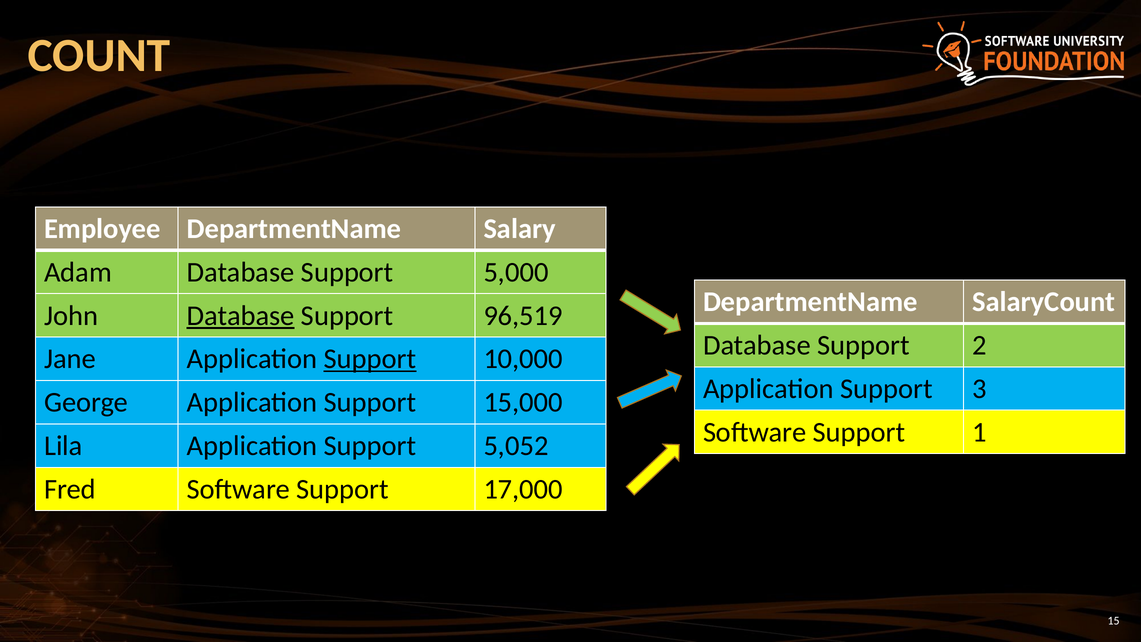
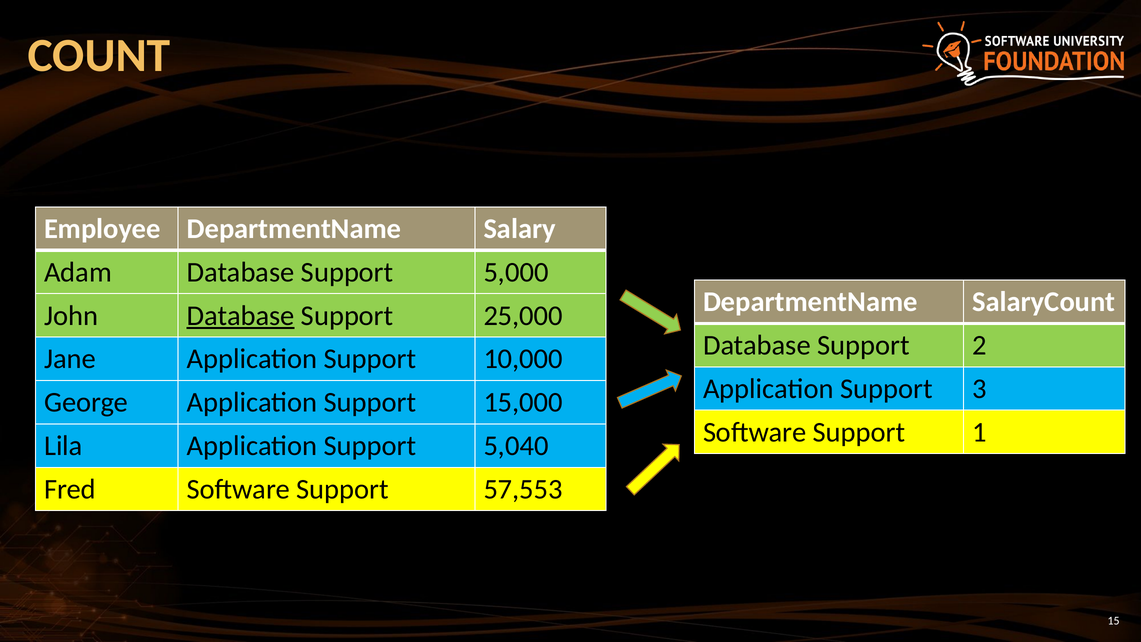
96,519: 96,519 -> 25,000 (523, 316)
Support underline: present -> none (370, 359)
5,052: 5,052 -> 5,040 (516, 446)
17,000: 17,000 -> 57,553 (523, 489)
